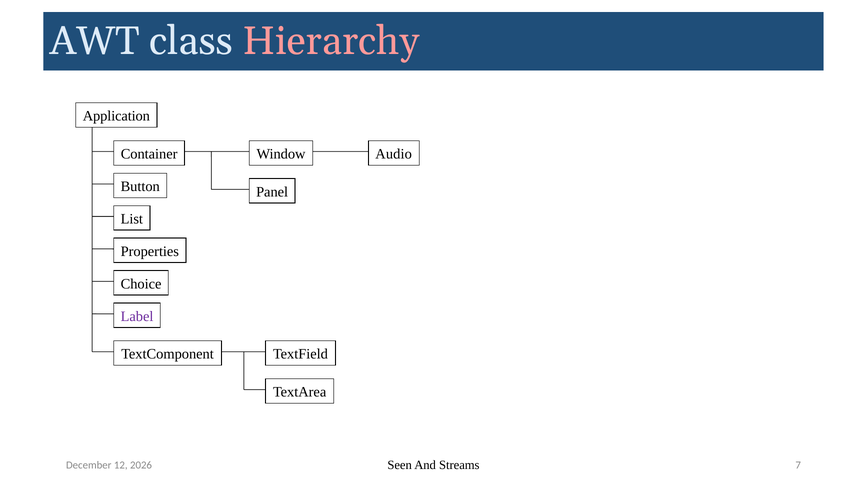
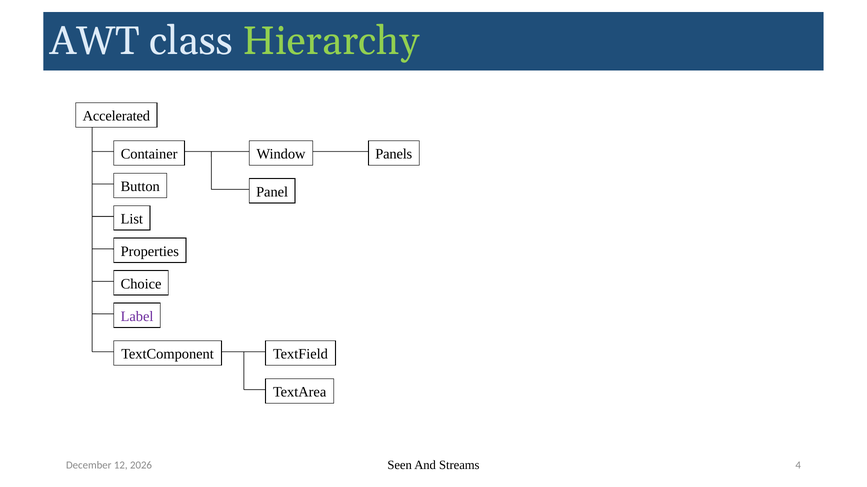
Hierarchy colour: pink -> light green (331, 41)
Application: Application -> Accelerated (116, 116)
Audio: Audio -> Panels (394, 154)
7: 7 -> 4 (798, 466)
